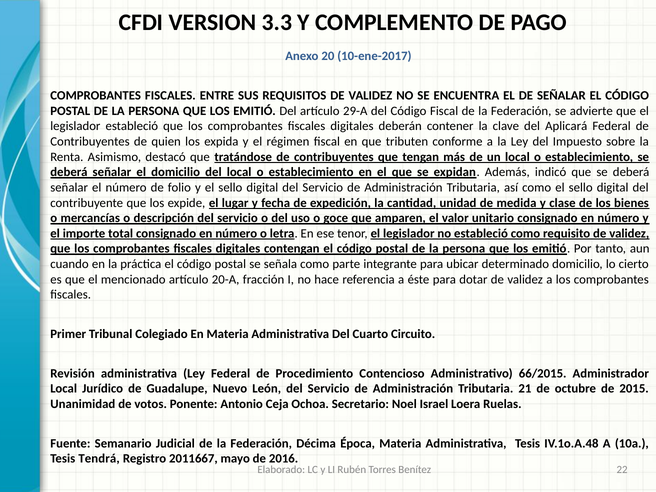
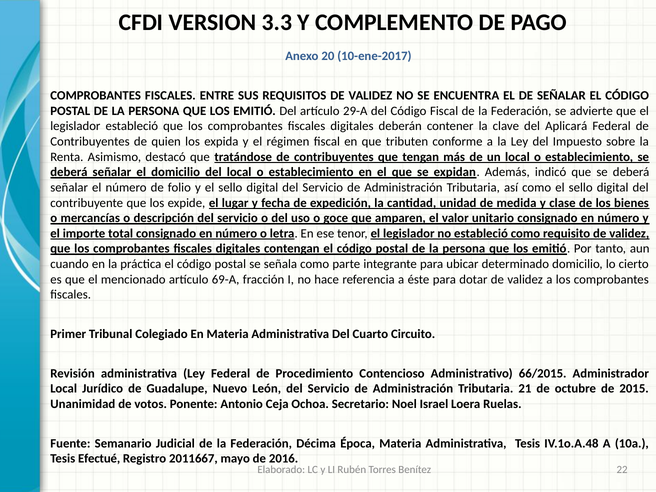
20-A: 20-A -> 69-A (226, 279)
Tendrá: Tendrá -> Efectué (99, 459)
